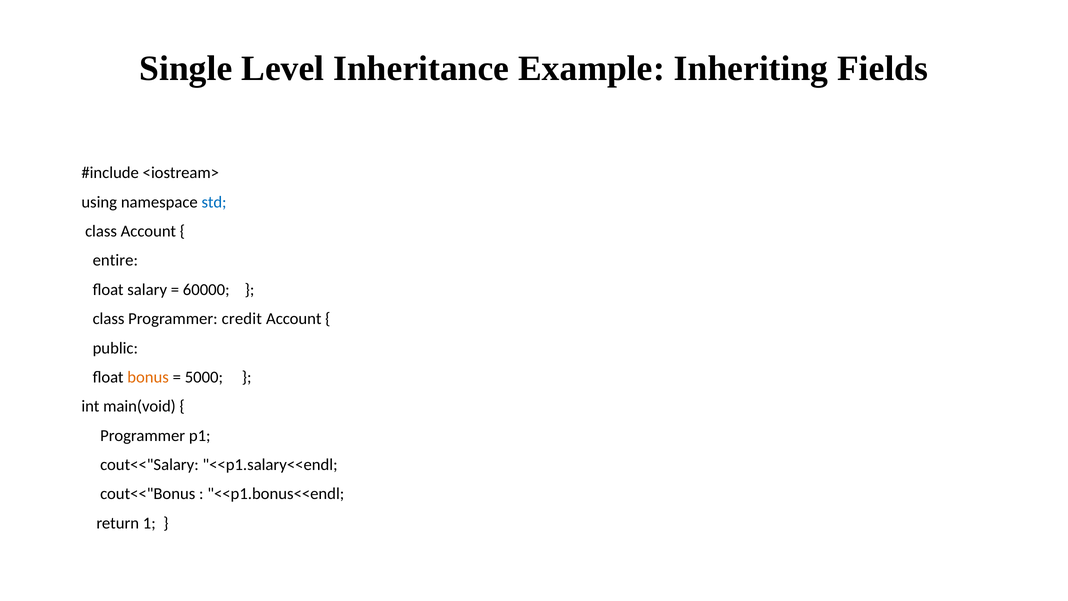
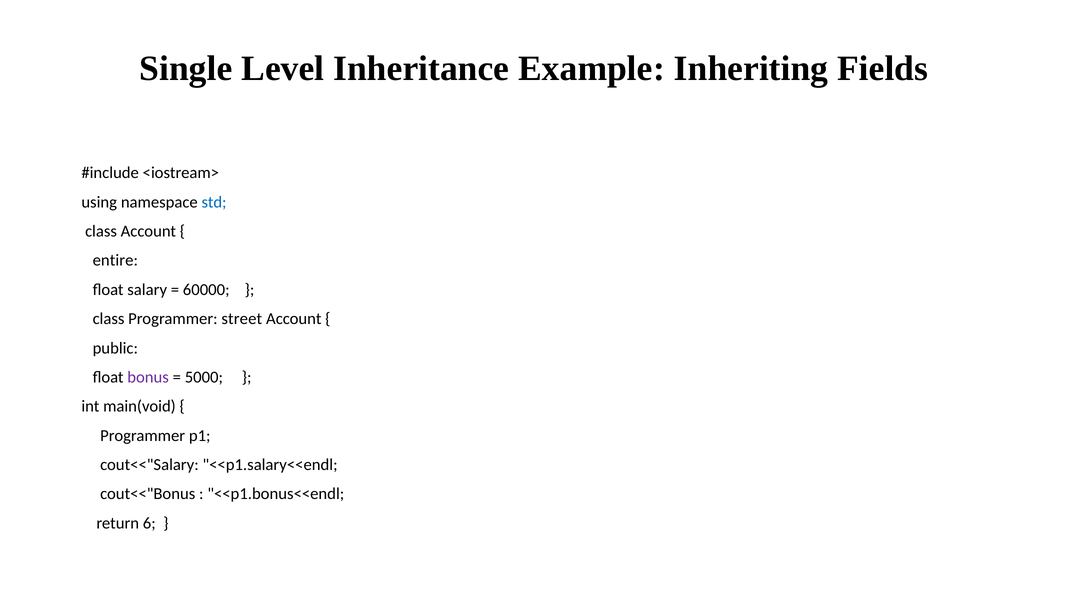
credit: credit -> street (242, 319)
bonus colour: orange -> purple (148, 377)
1: 1 -> 6 (149, 523)
